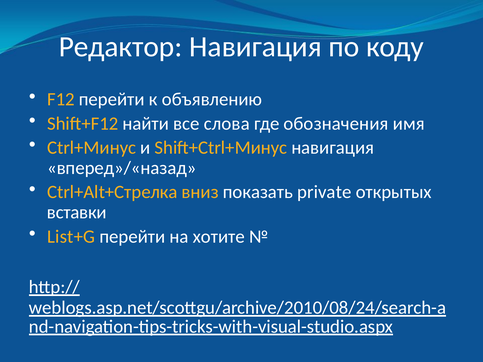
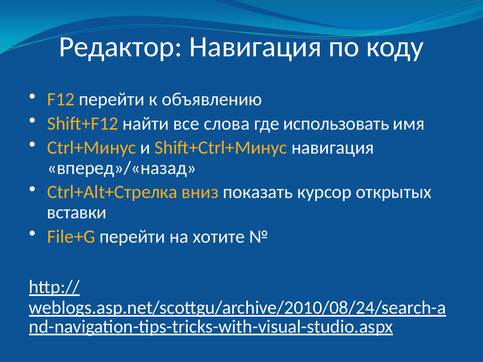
обозначения: обозначения -> использовать (336, 124)
private: private -> курсор (324, 192)
List+G: List+G -> File+G (71, 237)
